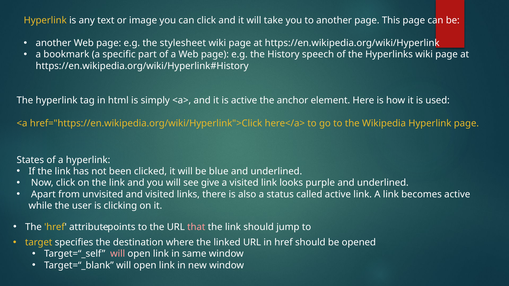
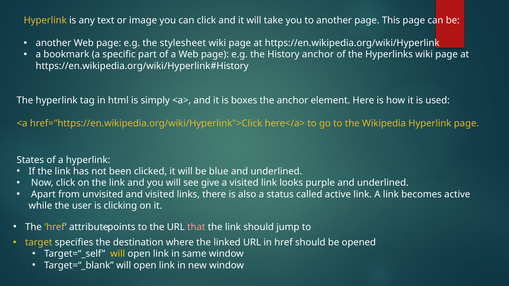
History speech: speech -> anchor (318, 55)
is active: active -> boxes (244, 101)
will colour: pink -> yellow (118, 254)
